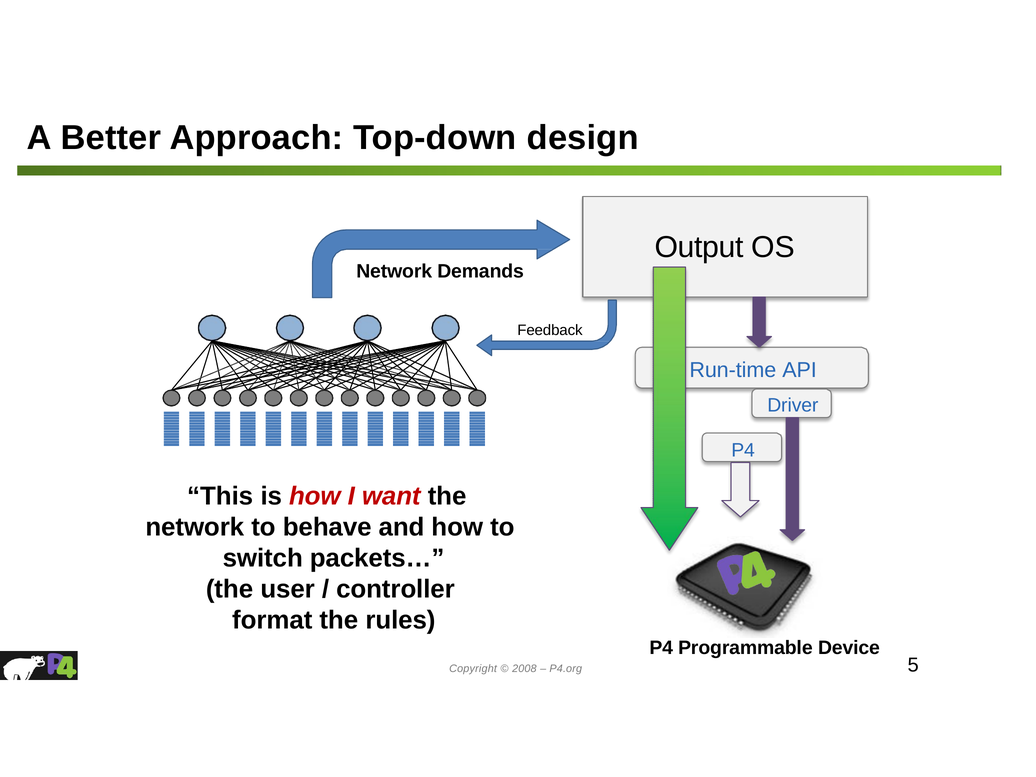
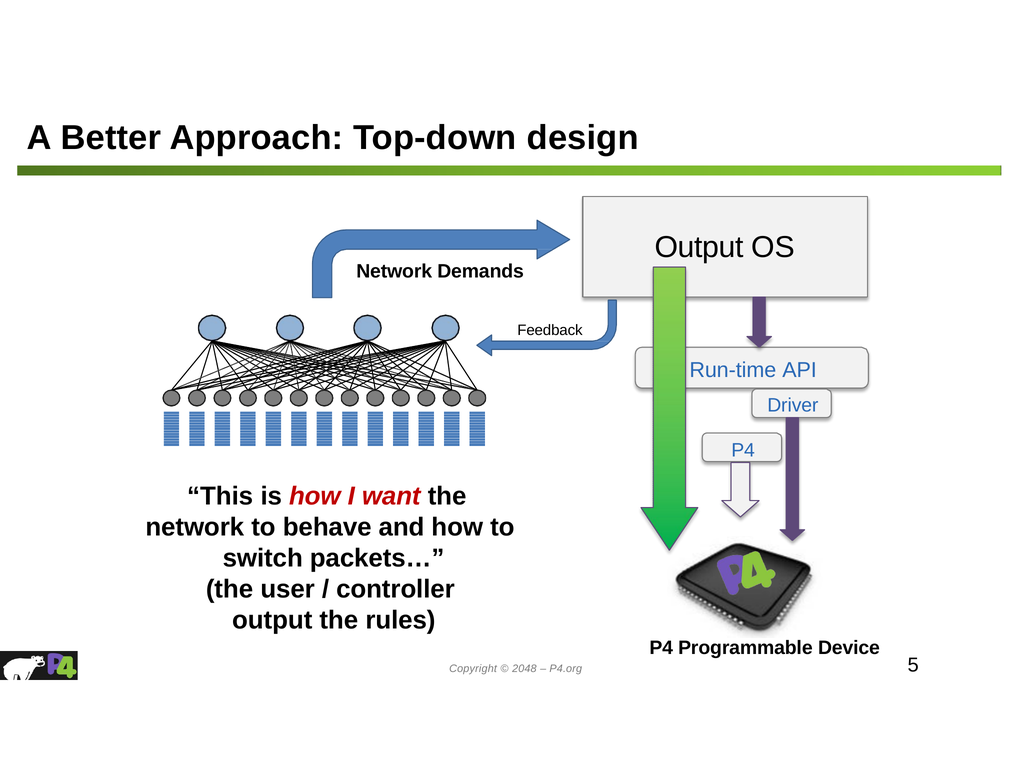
format: format -> output (272, 620)
2008: 2008 -> 2048 (524, 669)
